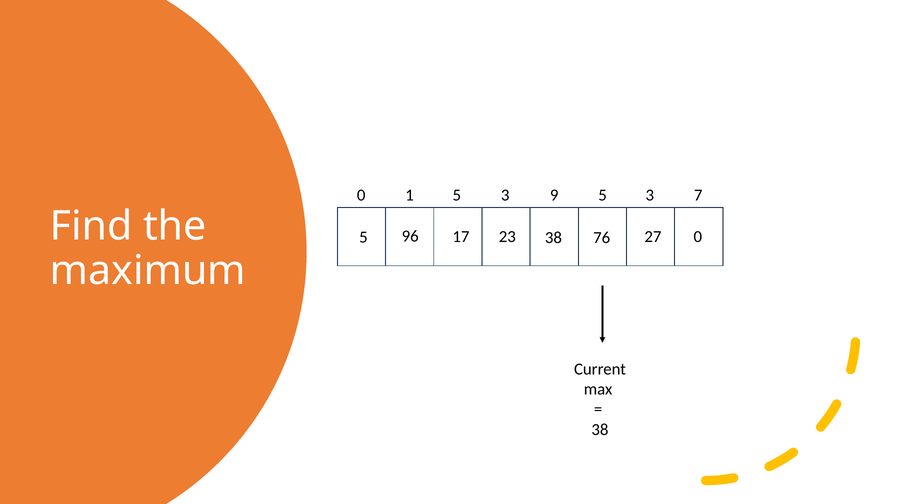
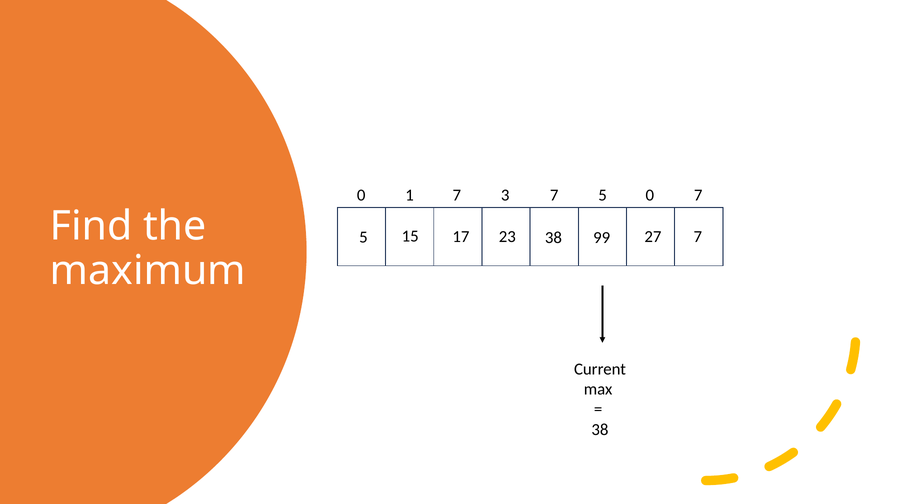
1 5: 5 -> 7 (457, 195)
3 9: 9 -> 7 (554, 195)
3: 3 -> 0 (650, 195)
96: 96 -> 15 (410, 236)
76: 76 -> 99 (602, 238)
27 0: 0 -> 7 (698, 237)
